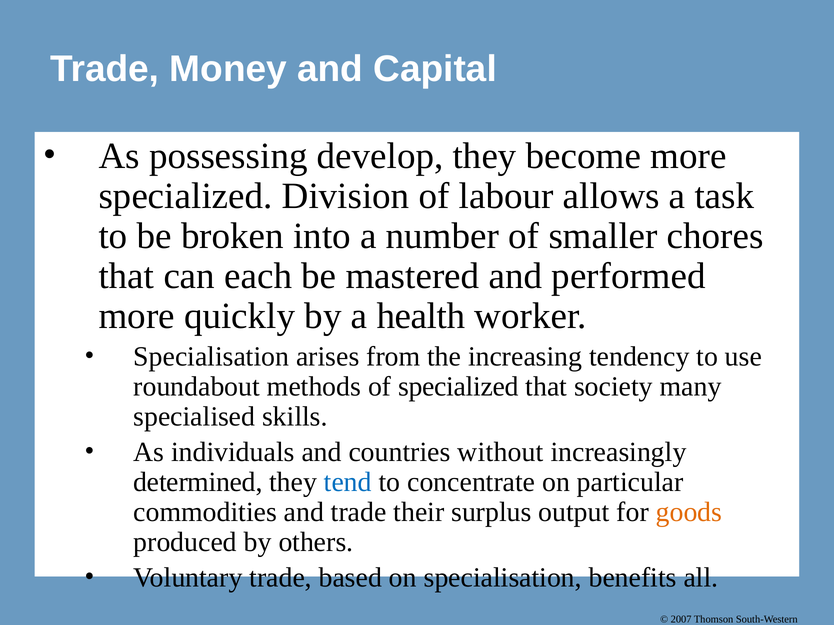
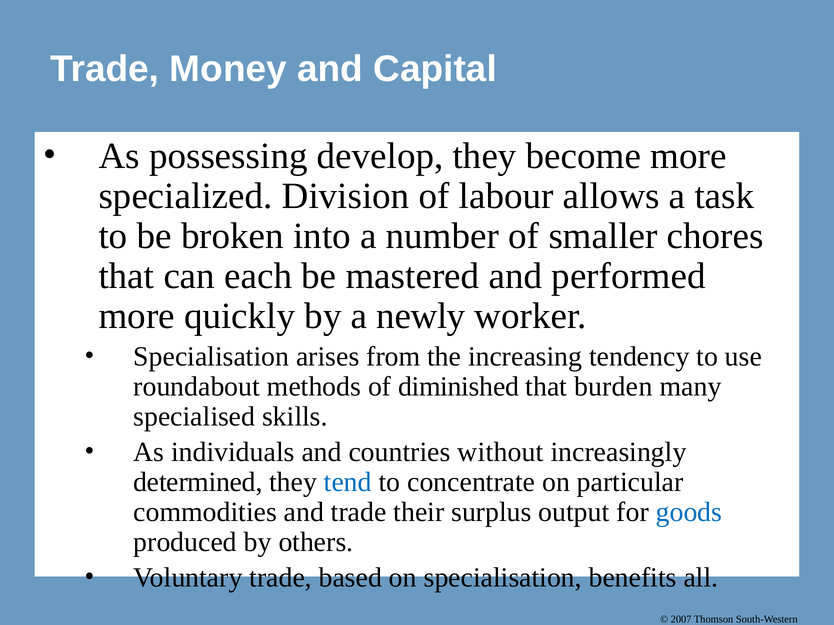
health: health -> newly (421, 316)
of specialized: specialized -> diminished (458, 387)
society: society -> burden (613, 387)
goods colour: orange -> blue (689, 513)
